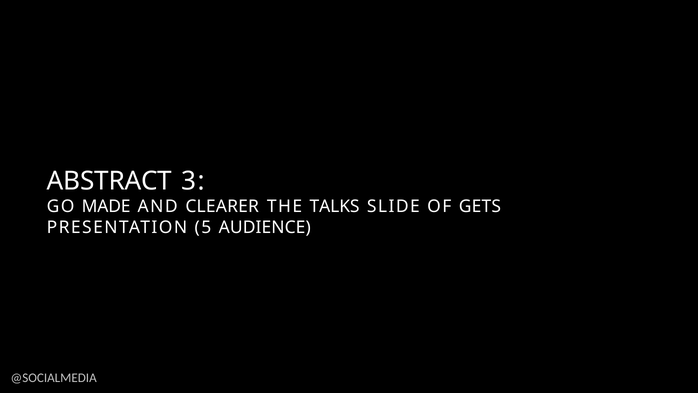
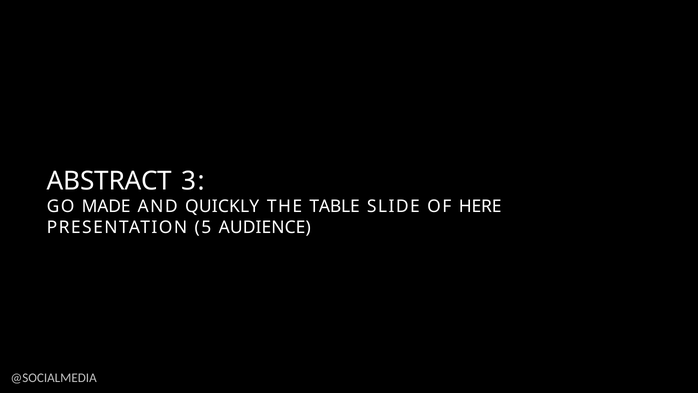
CLEARER: CLEARER -> QUICKLY (222, 206)
TALKS: TALKS -> TABLE (335, 206)
GETS: GETS -> HERE (480, 206)
